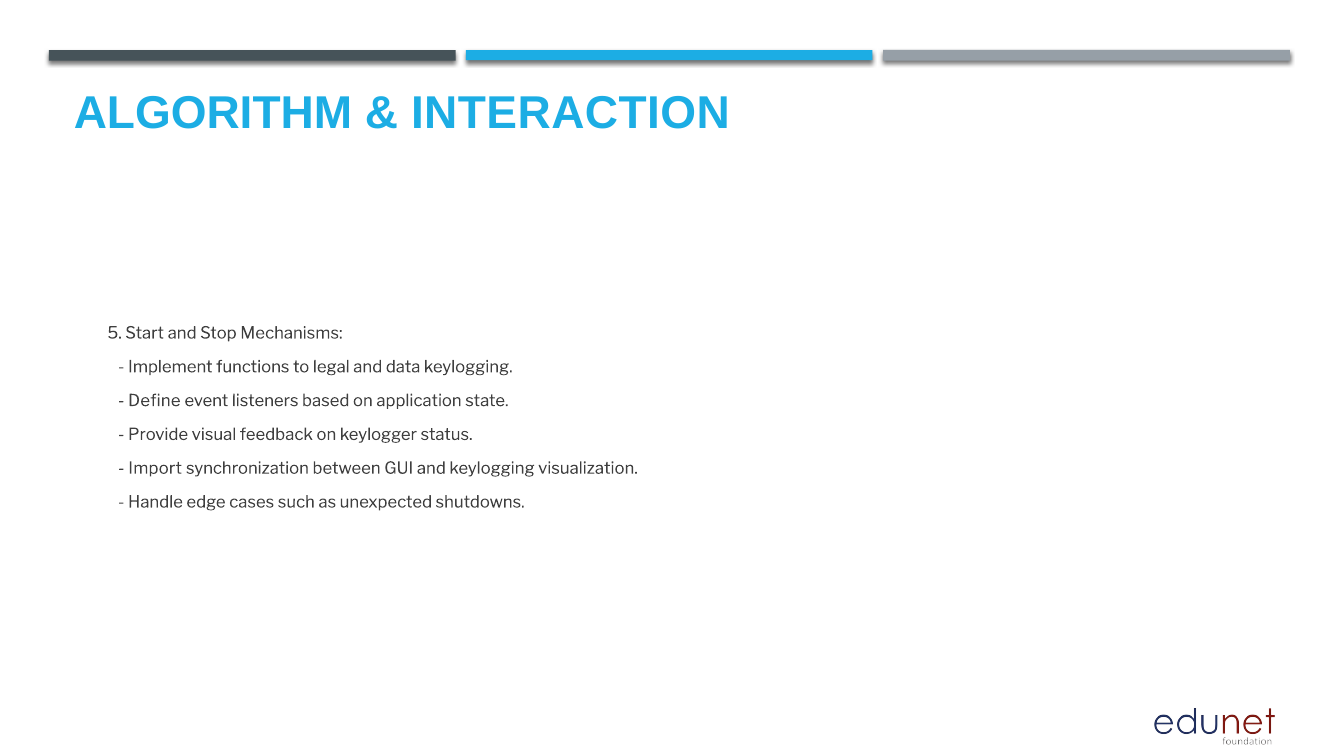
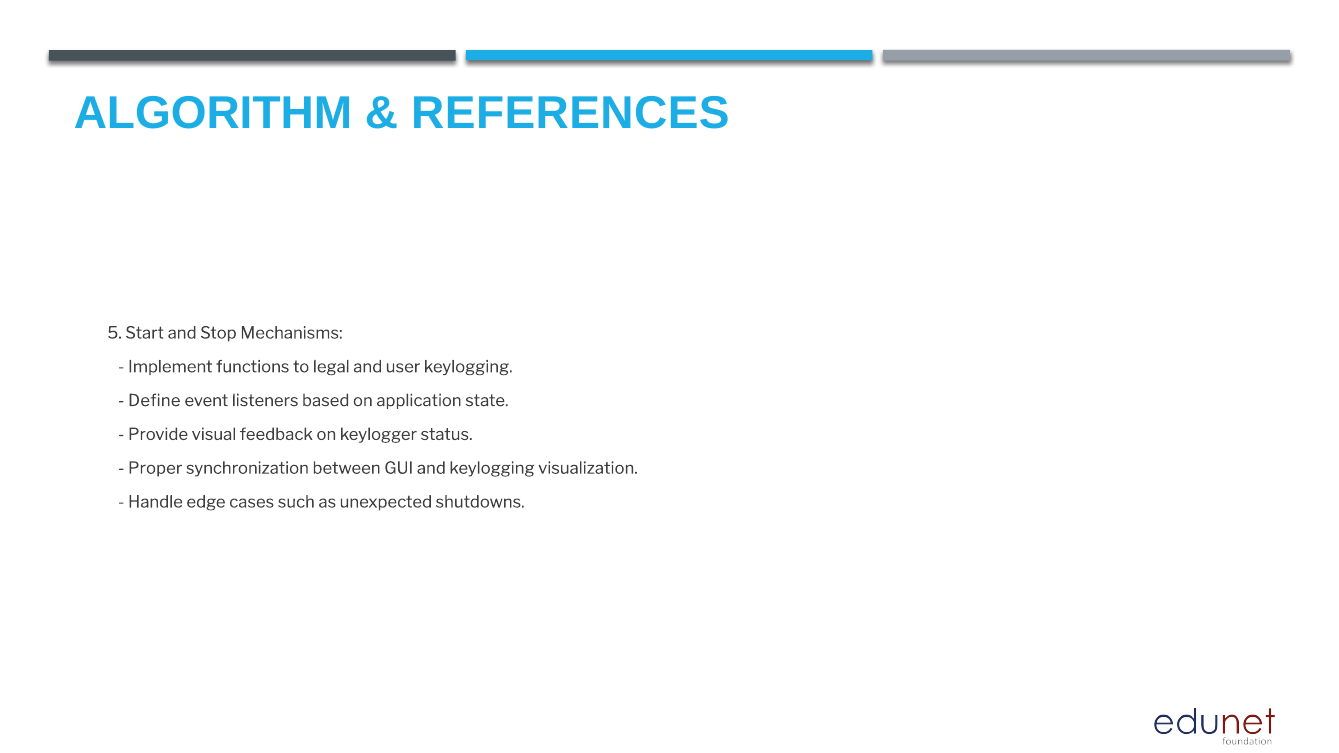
INTERACTION: INTERACTION -> REFERENCES (570, 113)
data: data -> user (403, 367)
Import: Import -> Proper (155, 468)
